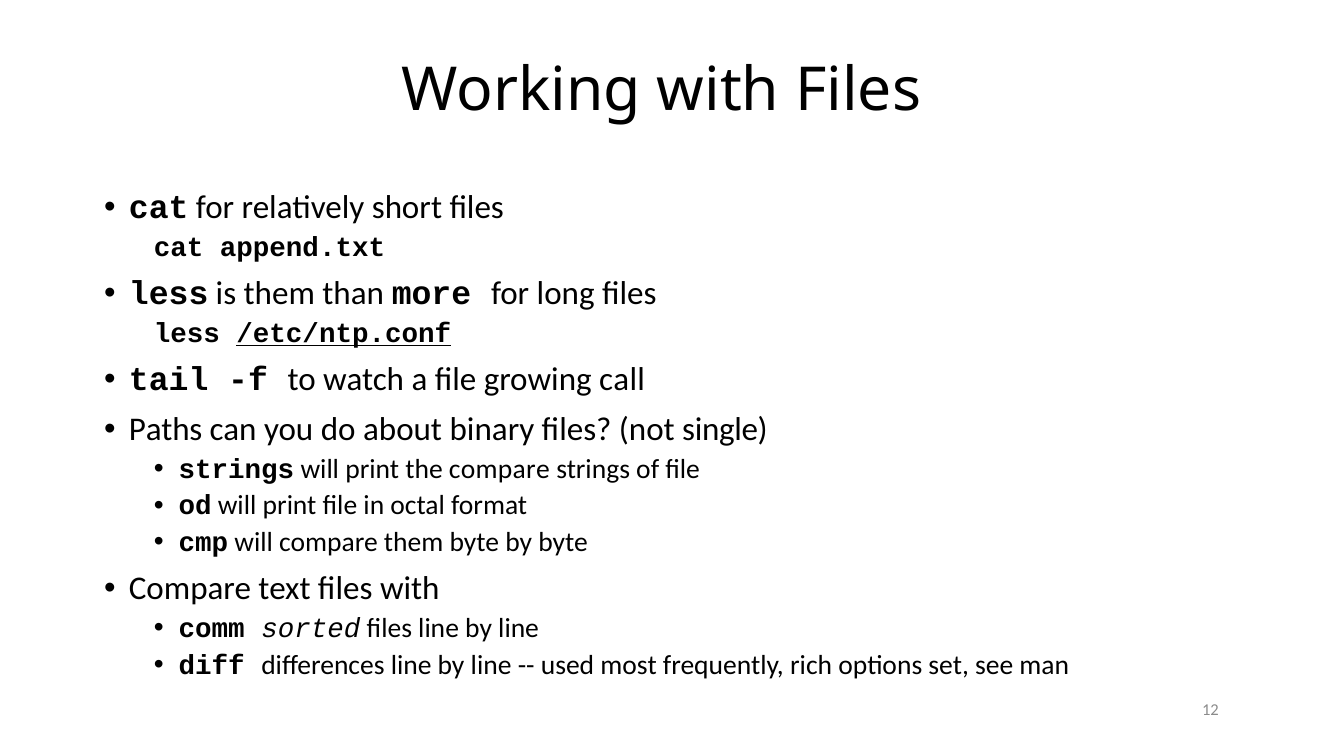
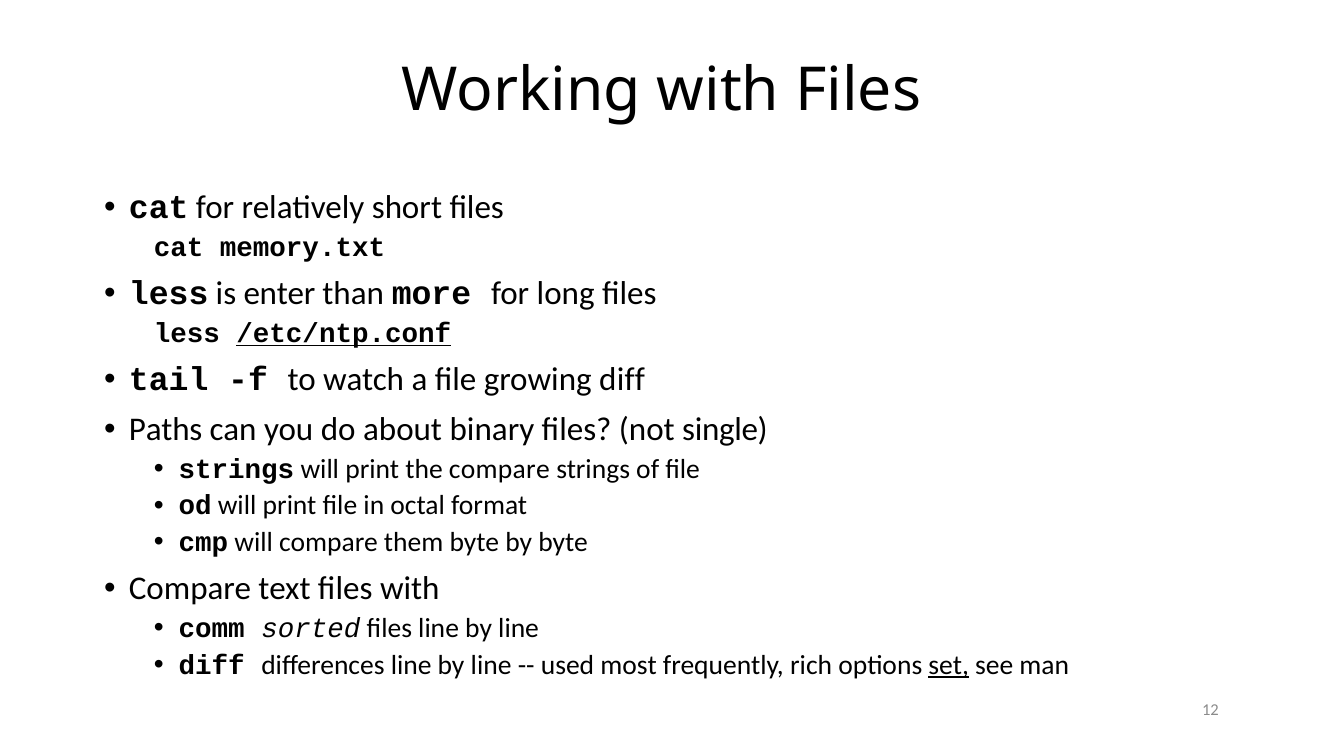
append.txt: append.txt -> memory.txt (302, 247)
is them: them -> enter (279, 294)
growing call: call -> diff (622, 380)
set underline: none -> present (949, 666)
